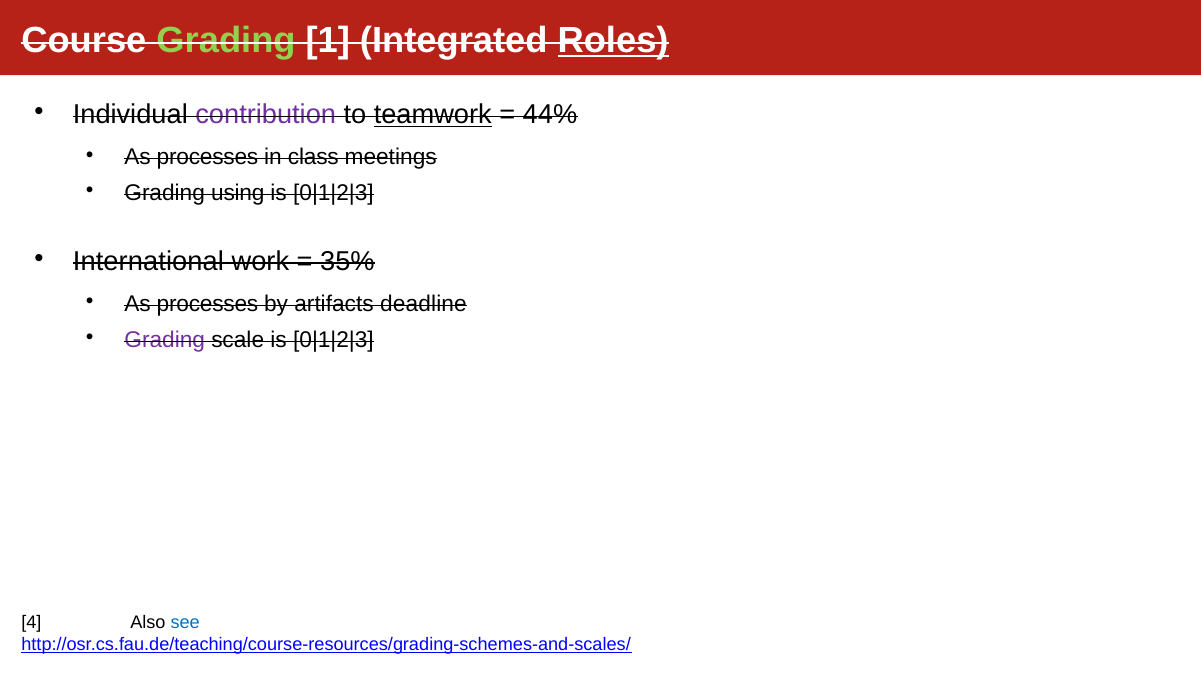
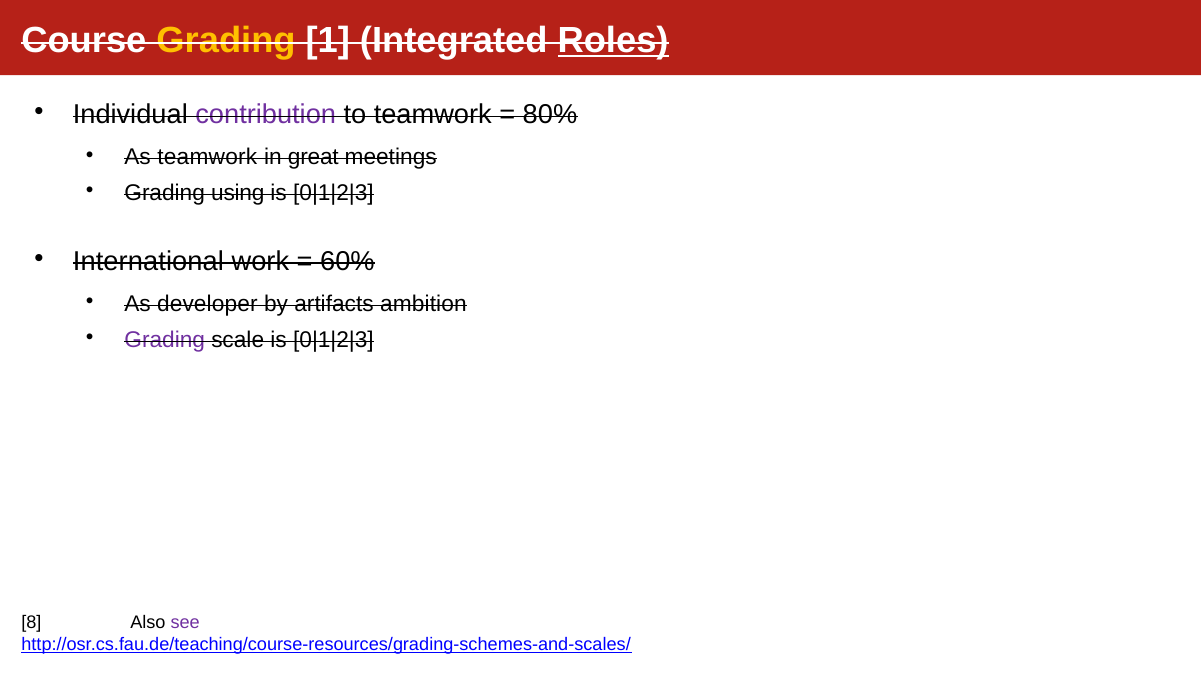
Grading colour: light green -> yellow (226, 40)
teamwork underline: present -> none (433, 115)
44%: 44% -> 80% (550, 115)
processes: processes -> teamwork (207, 157)
class: class -> great (313, 157)
35%: 35% -> 60% (347, 261)
processes: processes -> developer (207, 304)
deadline: deadline -> ambition (423, 304)
4: 4 -> 8 (31, 623)
see colour: blue -> purple (185, 623)
